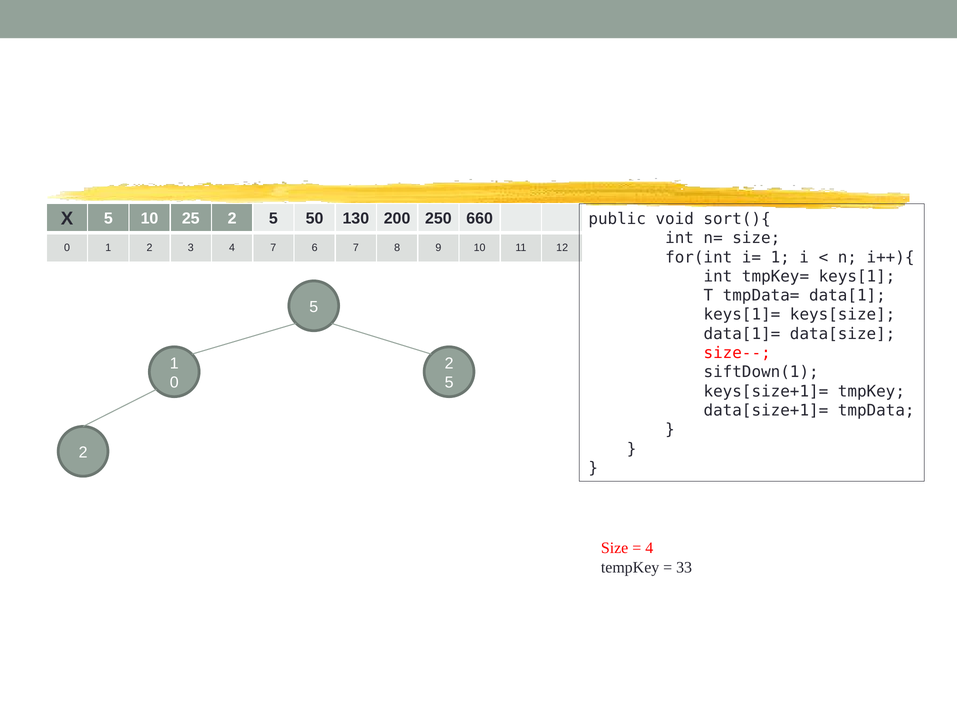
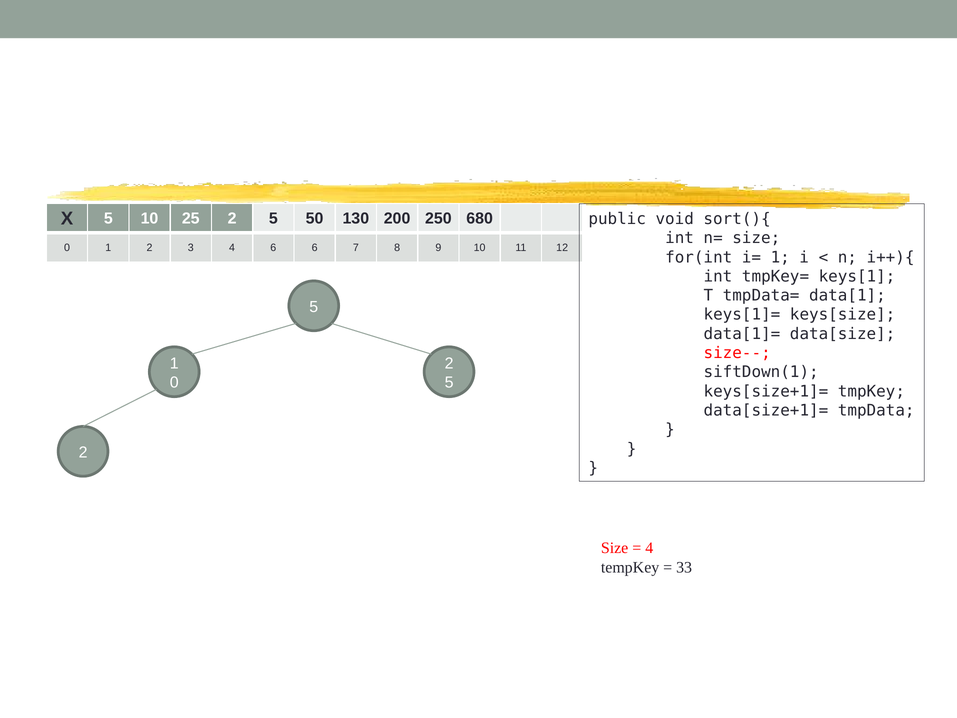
660: 660 -> 680 (480, 218)
4 7: 7 -> 6 (273, 247)
